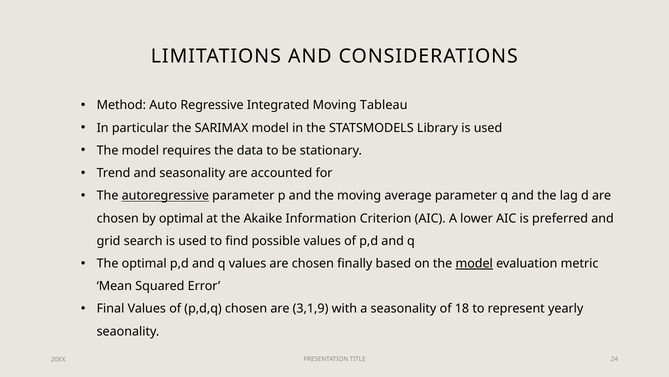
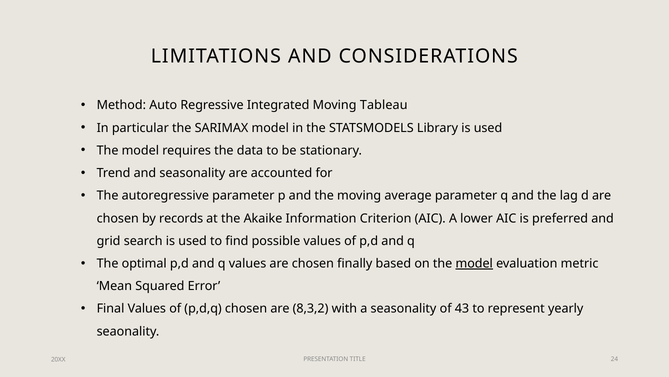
autoregressive underline: present -> none (165, 195)
by optimal: optimal -> records (181, 218)
3,1,9: 3,1,9 -> 8,3,2 (311, 308)
18: 18 -> 43 (462, 308)
